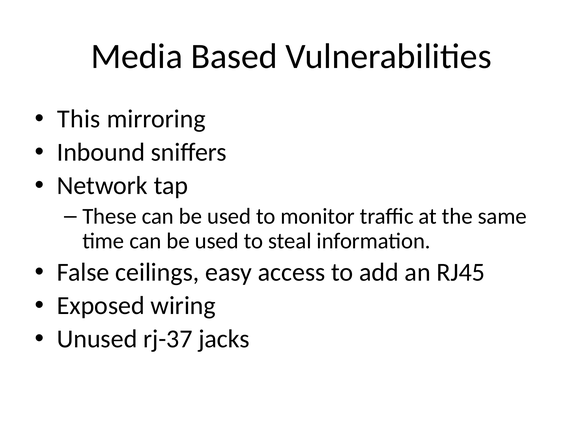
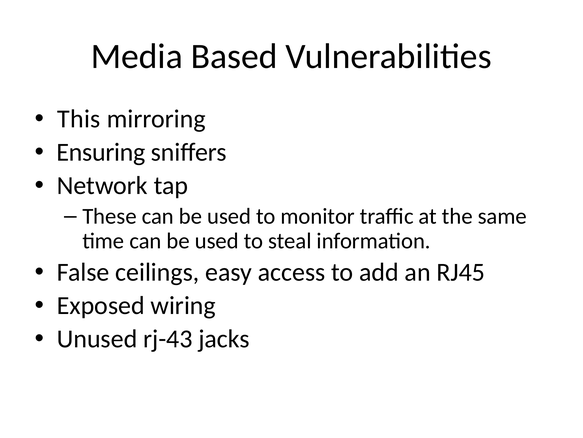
Inbound: Inbound -> Ensuring (101, 152)
rj-37: rj-37 -> rj-43 (168, 338)
